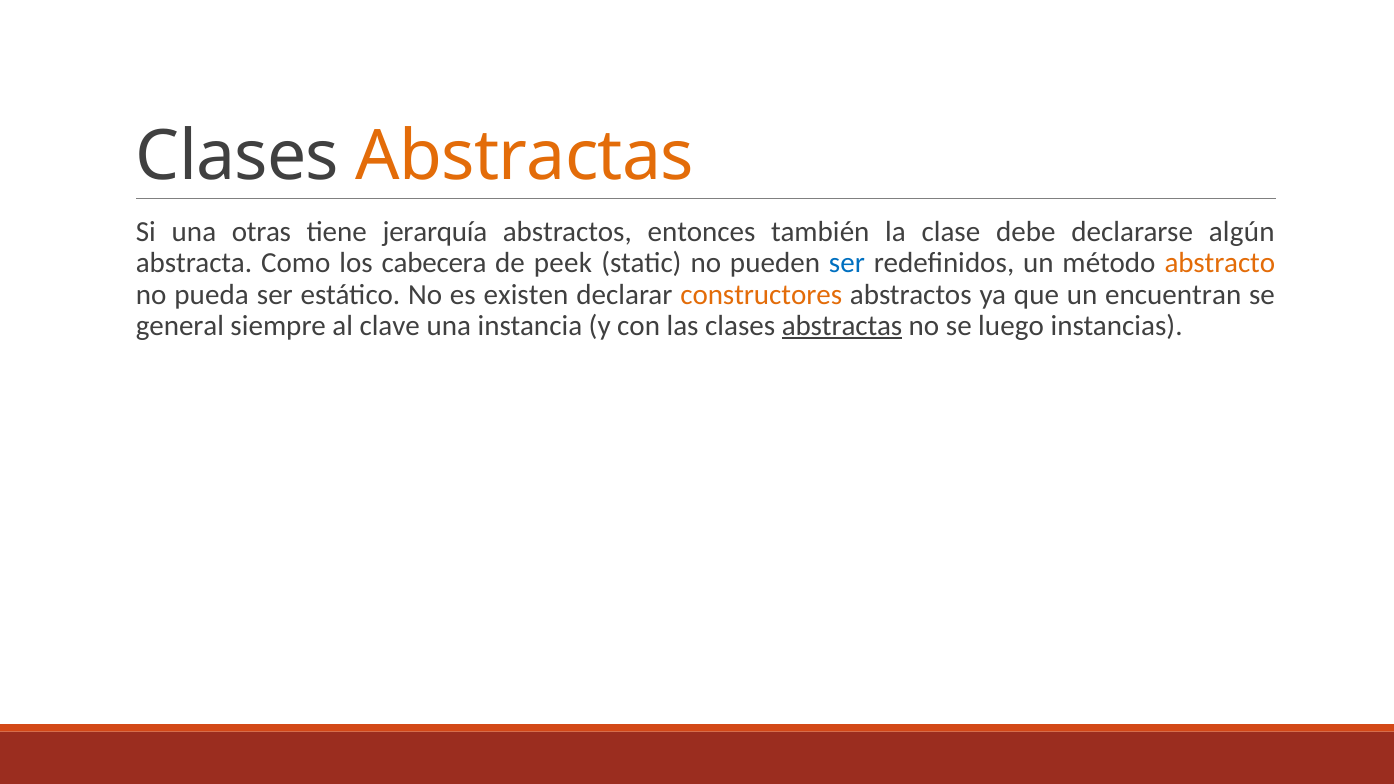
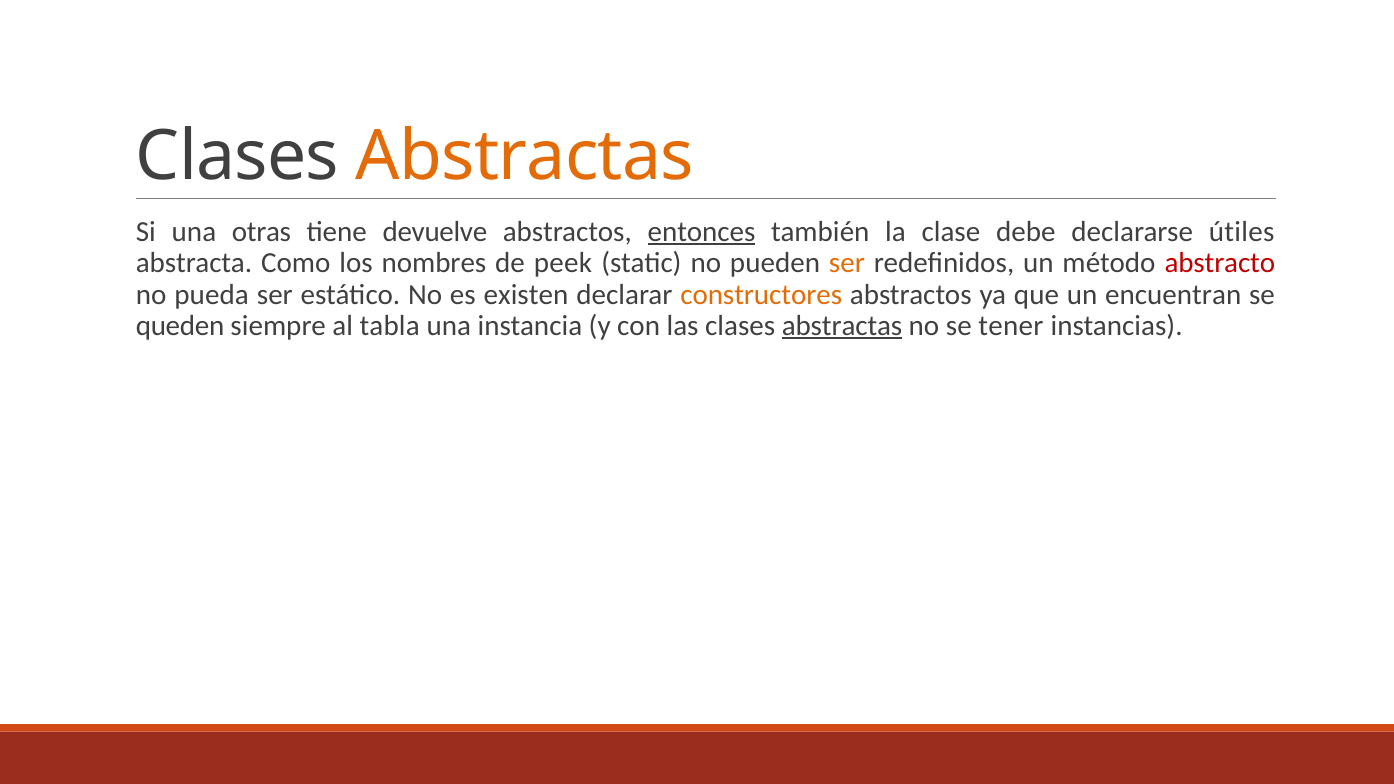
jerarquía: jerarquía -> devuelve (435, 232)
entonces underline: none -> present (702, 232)
algún: algún -> útiles (1242, 232)
cabecera: cabecera -> nombres (434, 263)
ser colour: blue -> orange (847, 263)
abstracto colour: orange -> red (1220, 263)
general: general -> queden (180, 326)
clave: clave -> tabla (390, 326)
luego: luego -> tener (1011, 326)
